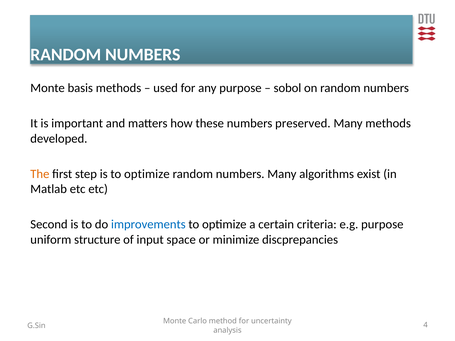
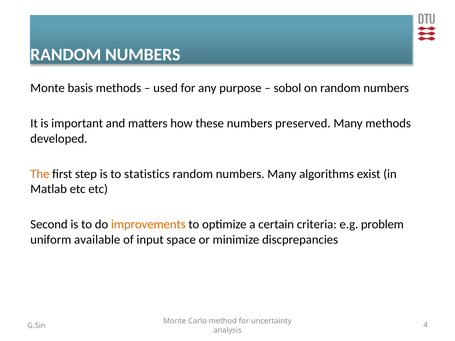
is to optimize: optimize -> statistics (147, 174)
improvements colour: blue -> orange (148, 225)
e.g purpose: purpose -> problem (382, 225)
structure: structure -> available (97, 240)
